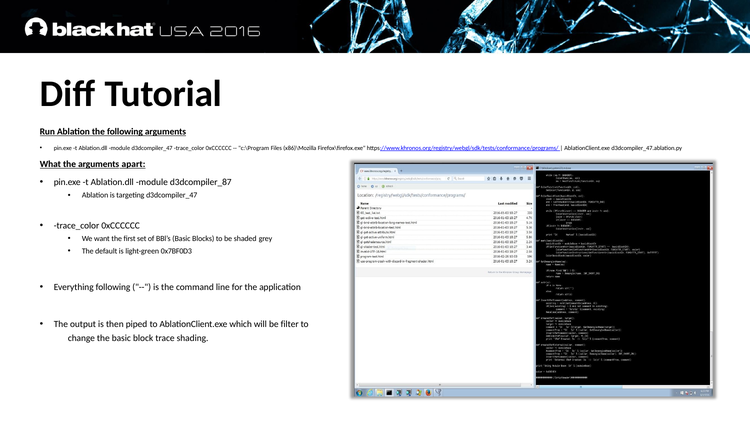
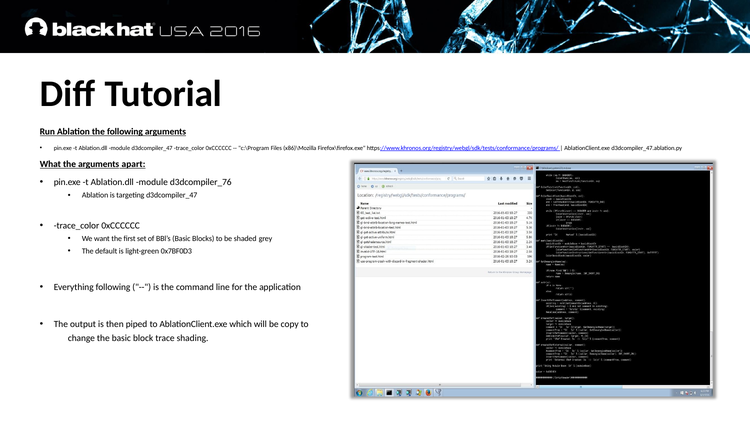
d3dcompiler_87: d3dcompiler_87 -> d3dcompiler_76 (201, 182)
filter: filter -> copy (290, 324)
